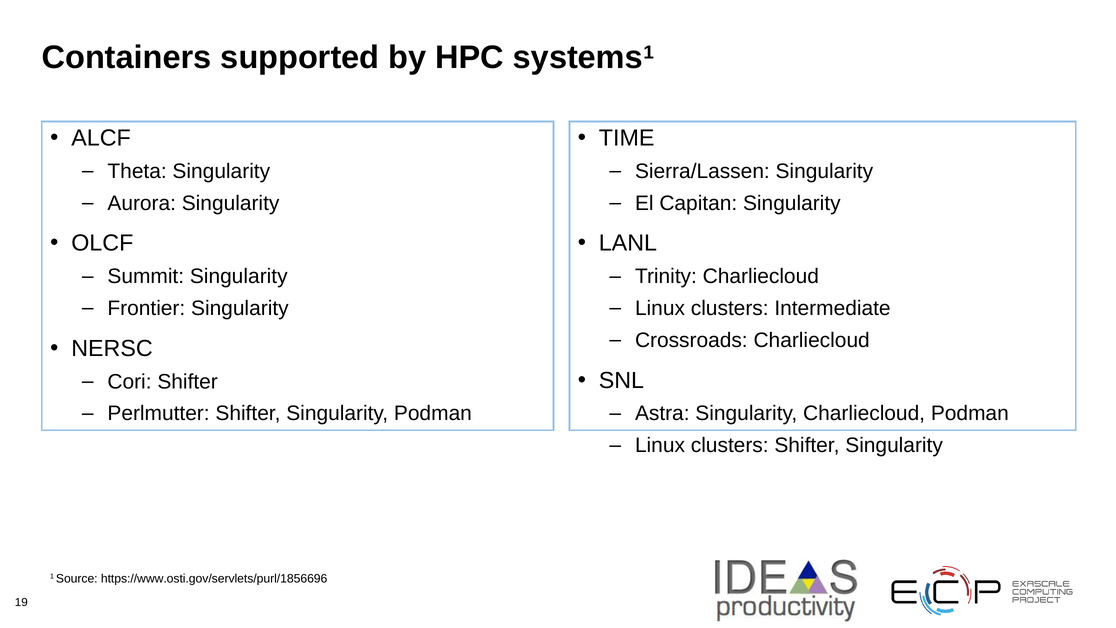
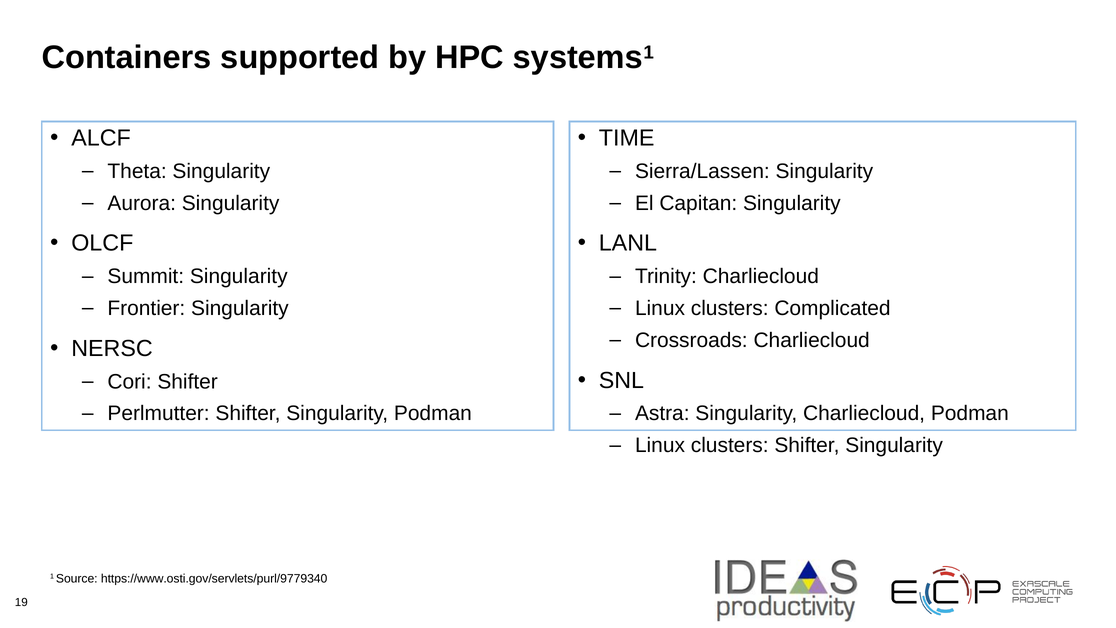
Intermediate: Intermediate -> Complicated (832, 308)
https://www.osti.gov/servlets/purl/1856696: https://www.osti.gov/servlets/purl/1856696 -> https://www.osti.gov/servlets/purl/9779340 (214, 579)
